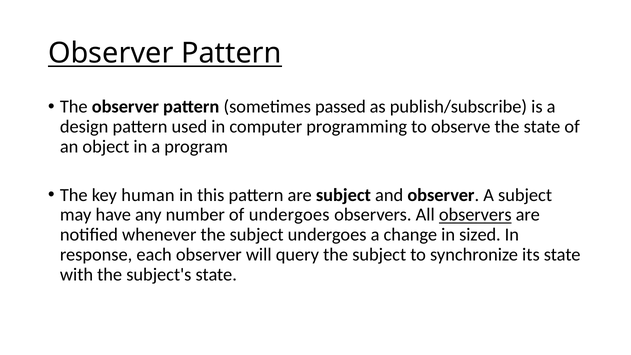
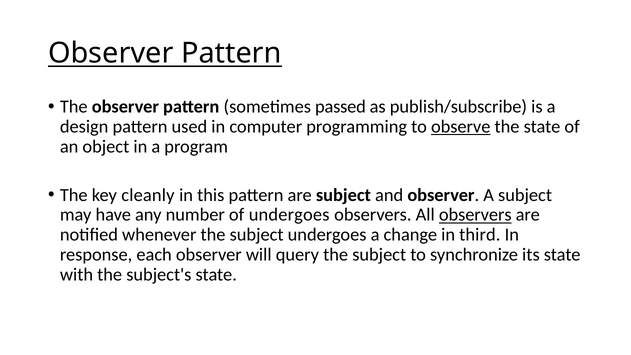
observe underline: none -> present (461, 127)
human: human -> cleanly (148, 195)
sized: sized -> third (480, 235)
